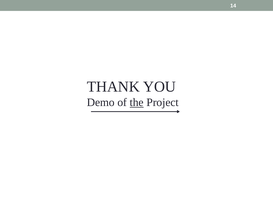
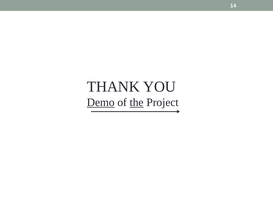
Demo underline: none -> present (101, 102)
